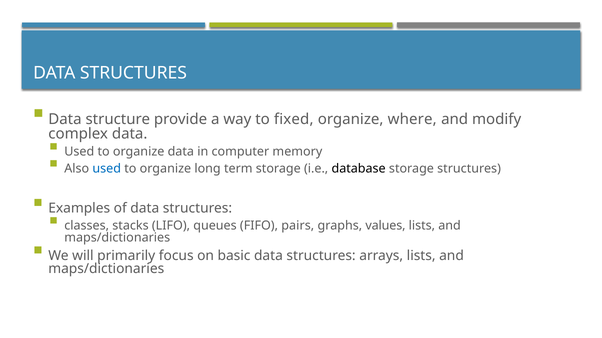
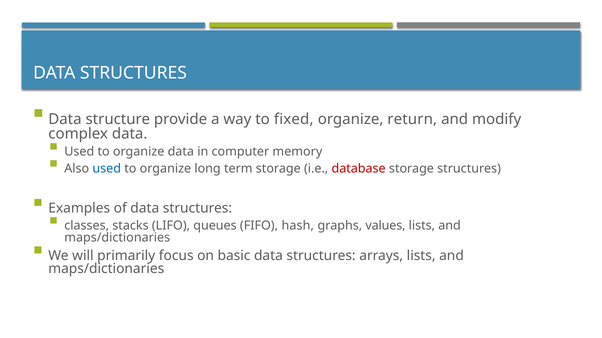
where: where -> return (412, 119)
database colour: black -> red (359, 169)
pairs: pairs -> hash (298, 226)
